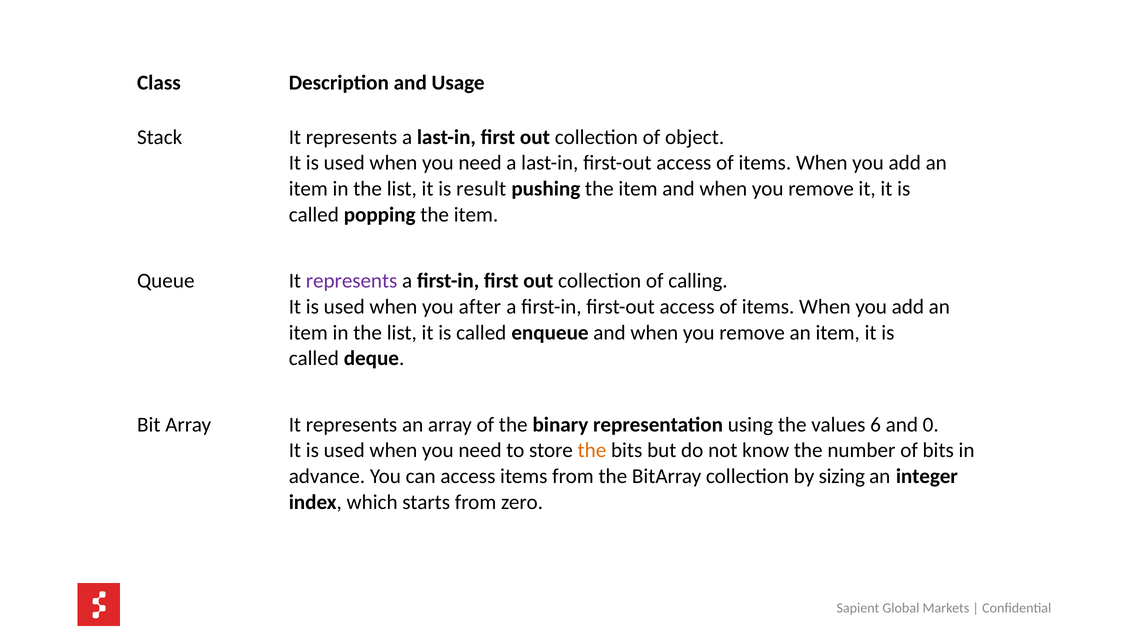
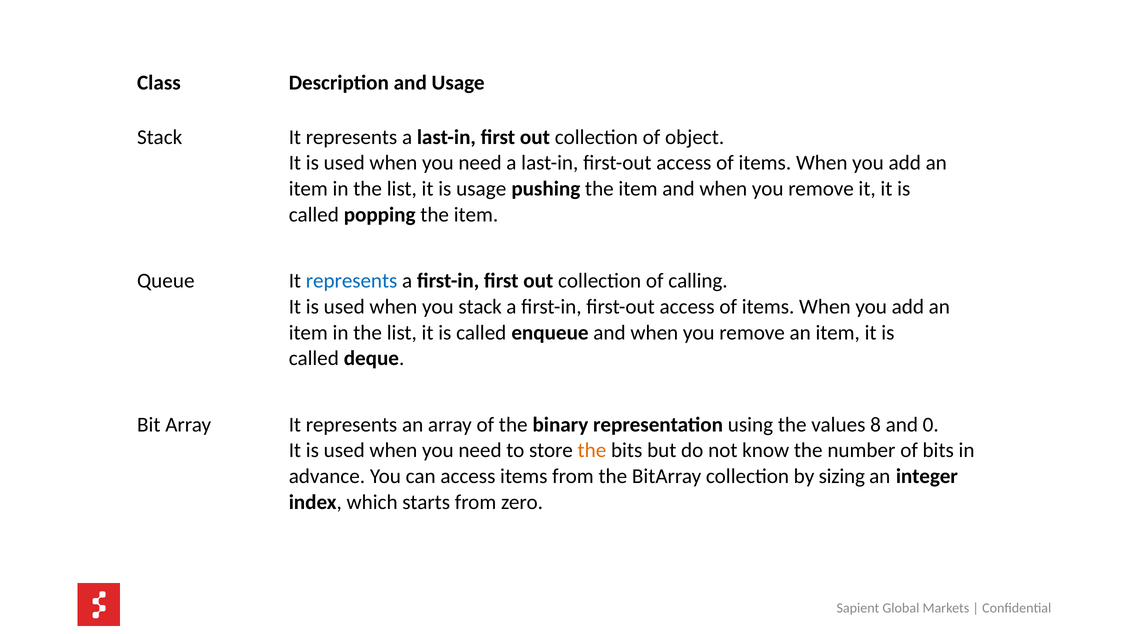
is result: result -> usage (481, 189)
represents colour: purple -> blue (352, 281)
you after: after -> stack (480, 307)
6: 6 -> 8 (875, 425)
